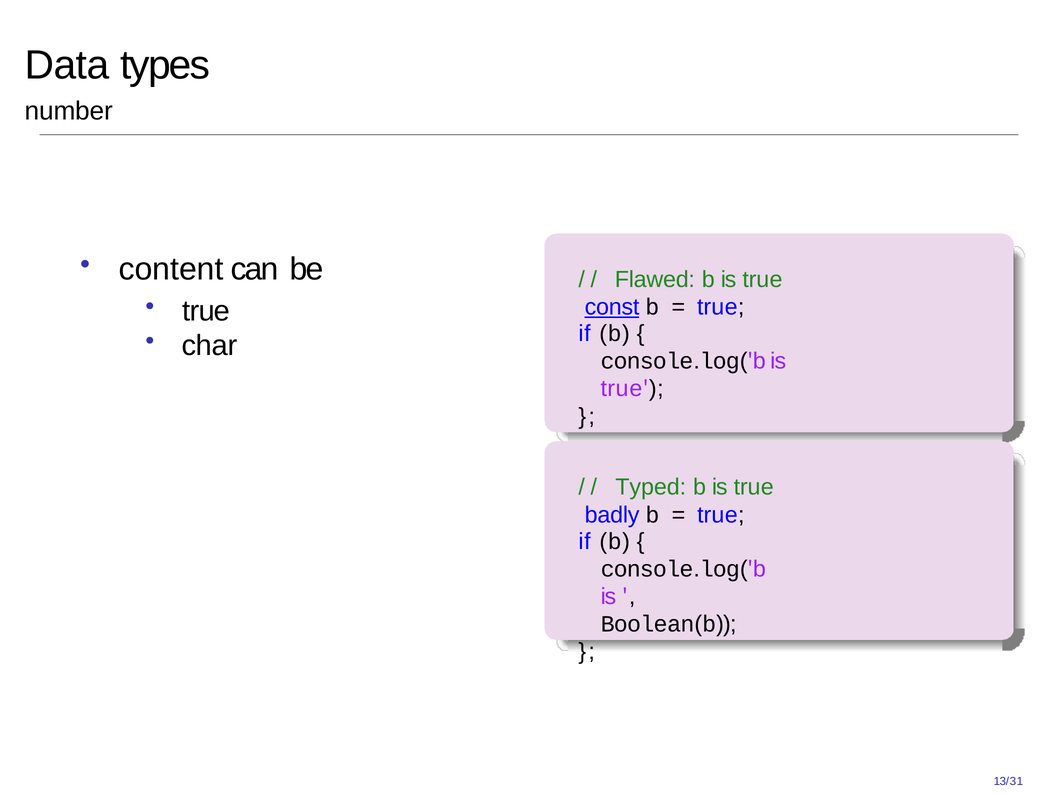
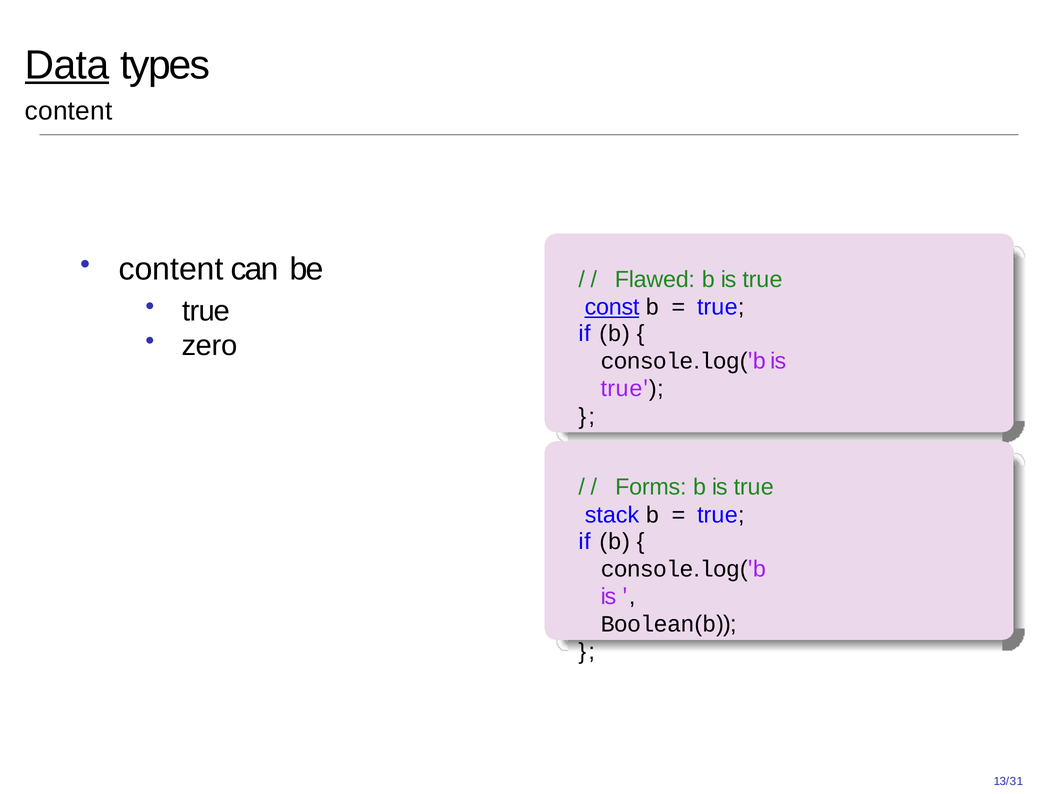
Data underline: none -> present (67, 65)
number: number -> content (69, 111)
char: char -> zero (210, 346)
Typed: Typed -> Forms (651, 487)
badly: badly -> stack (612, 515)
